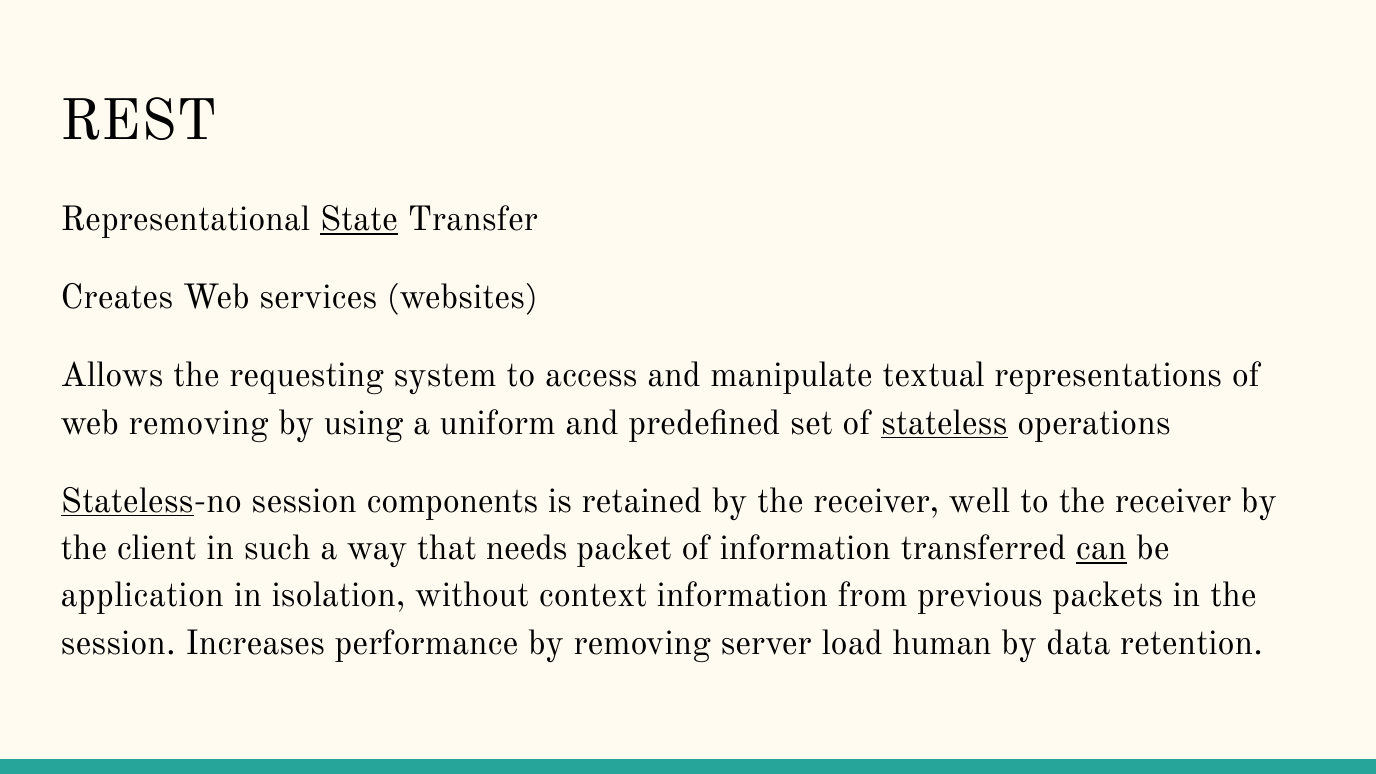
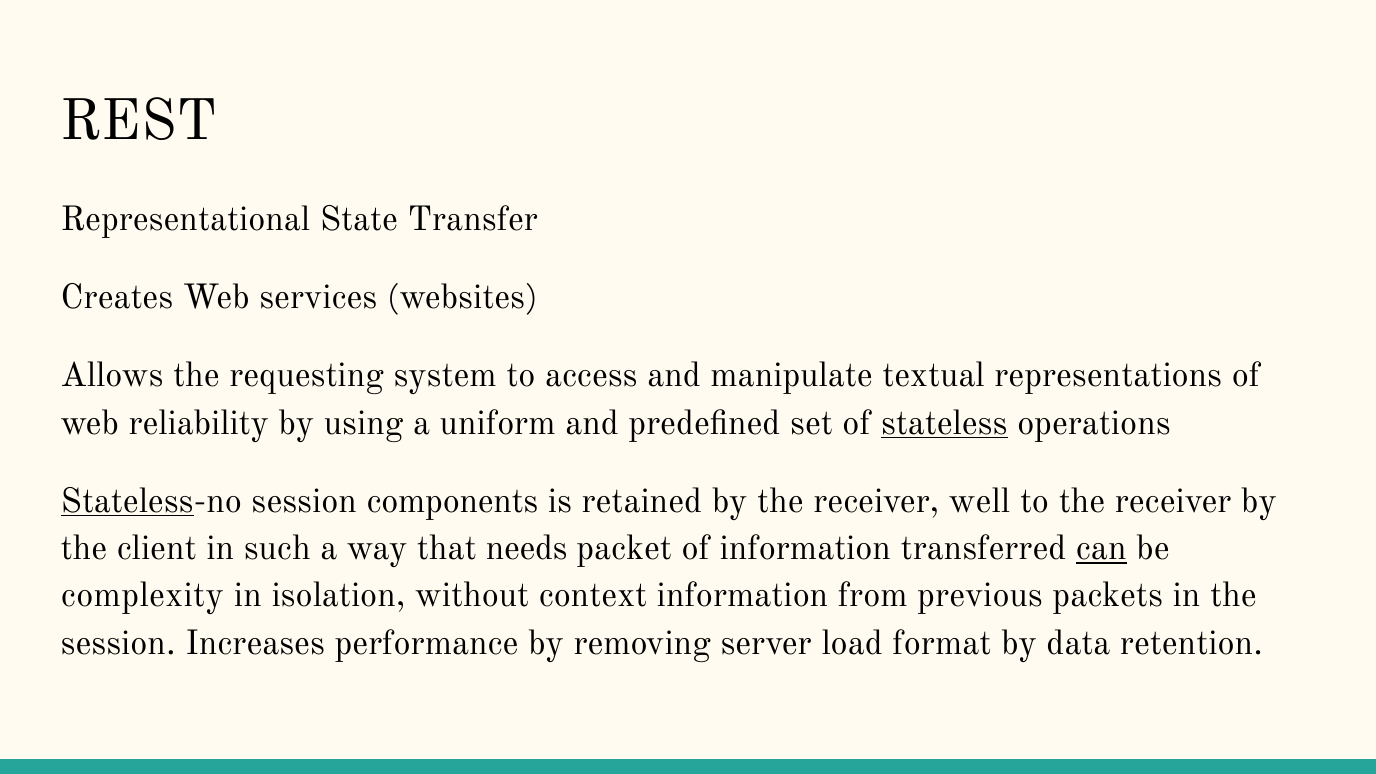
State underline: present -> none (359, 219)
web removing: removing -> reliability (199, 423)
application: application -> complexity (142, 596)
human: human -> format (942, 643)
